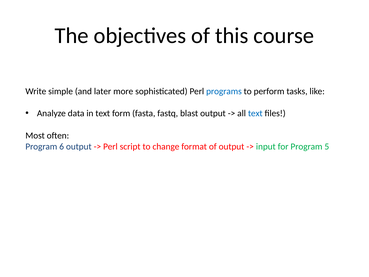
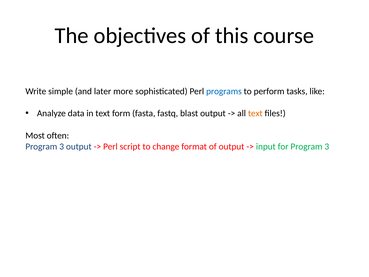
text colour: blue -> orange (255, 113)
6: 6 -> 3 (62, 147)
for Program 5: 5 -> 3 (327, 147)
